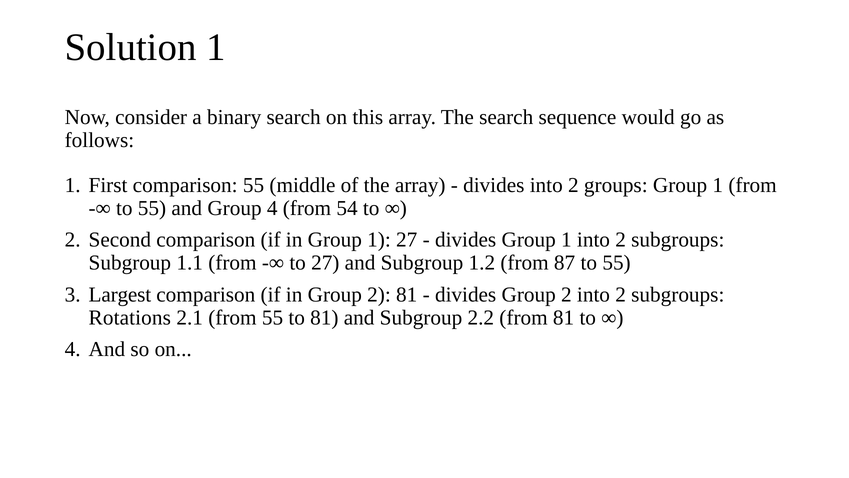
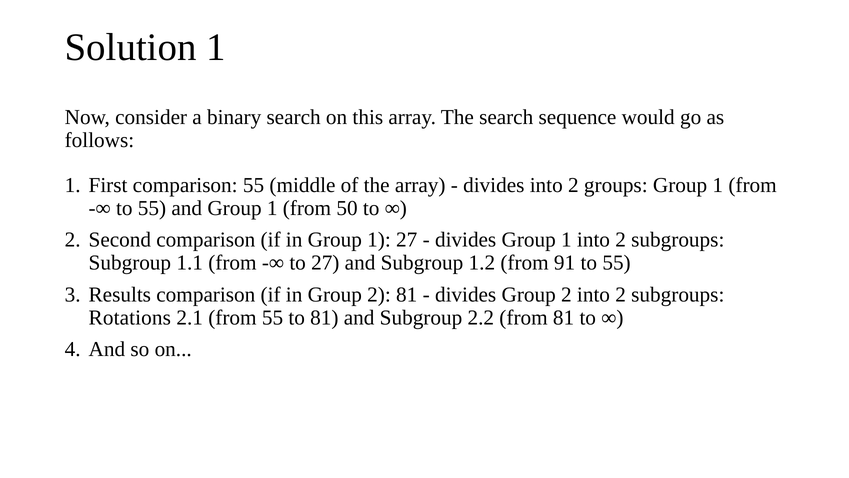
and Group 4: 4 -> 1 (272, 208)
54: 54 -> 50 (347, 208)
87: 87 -> 91 (565, 263)
Largest: Largest -> Results (120, 294)
